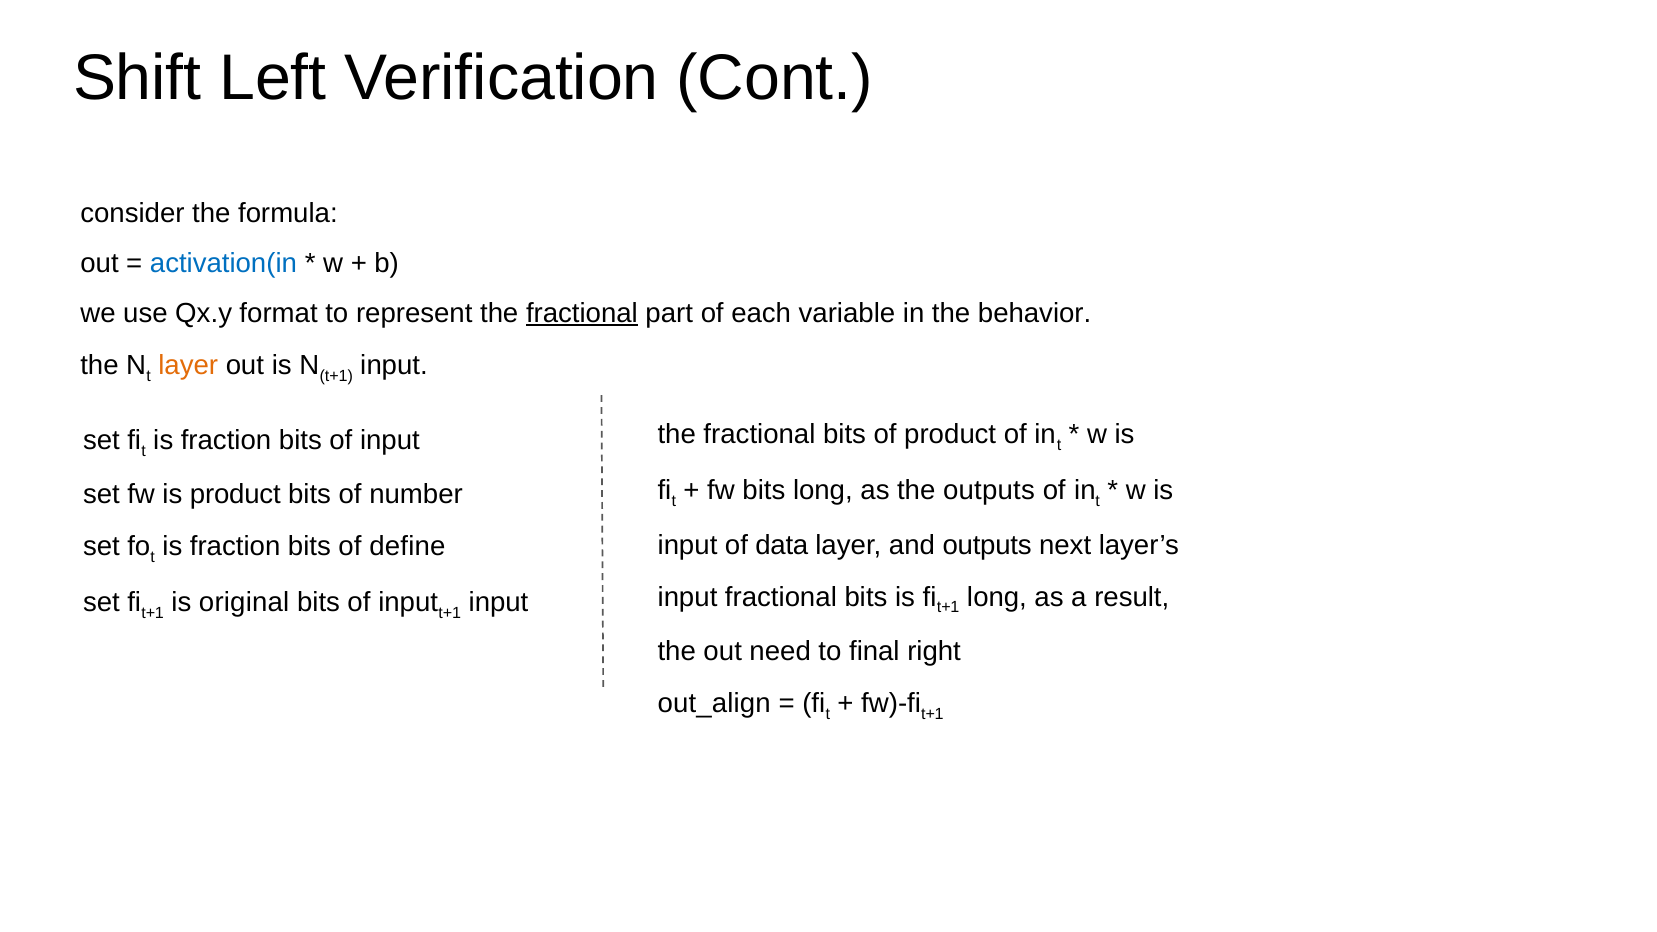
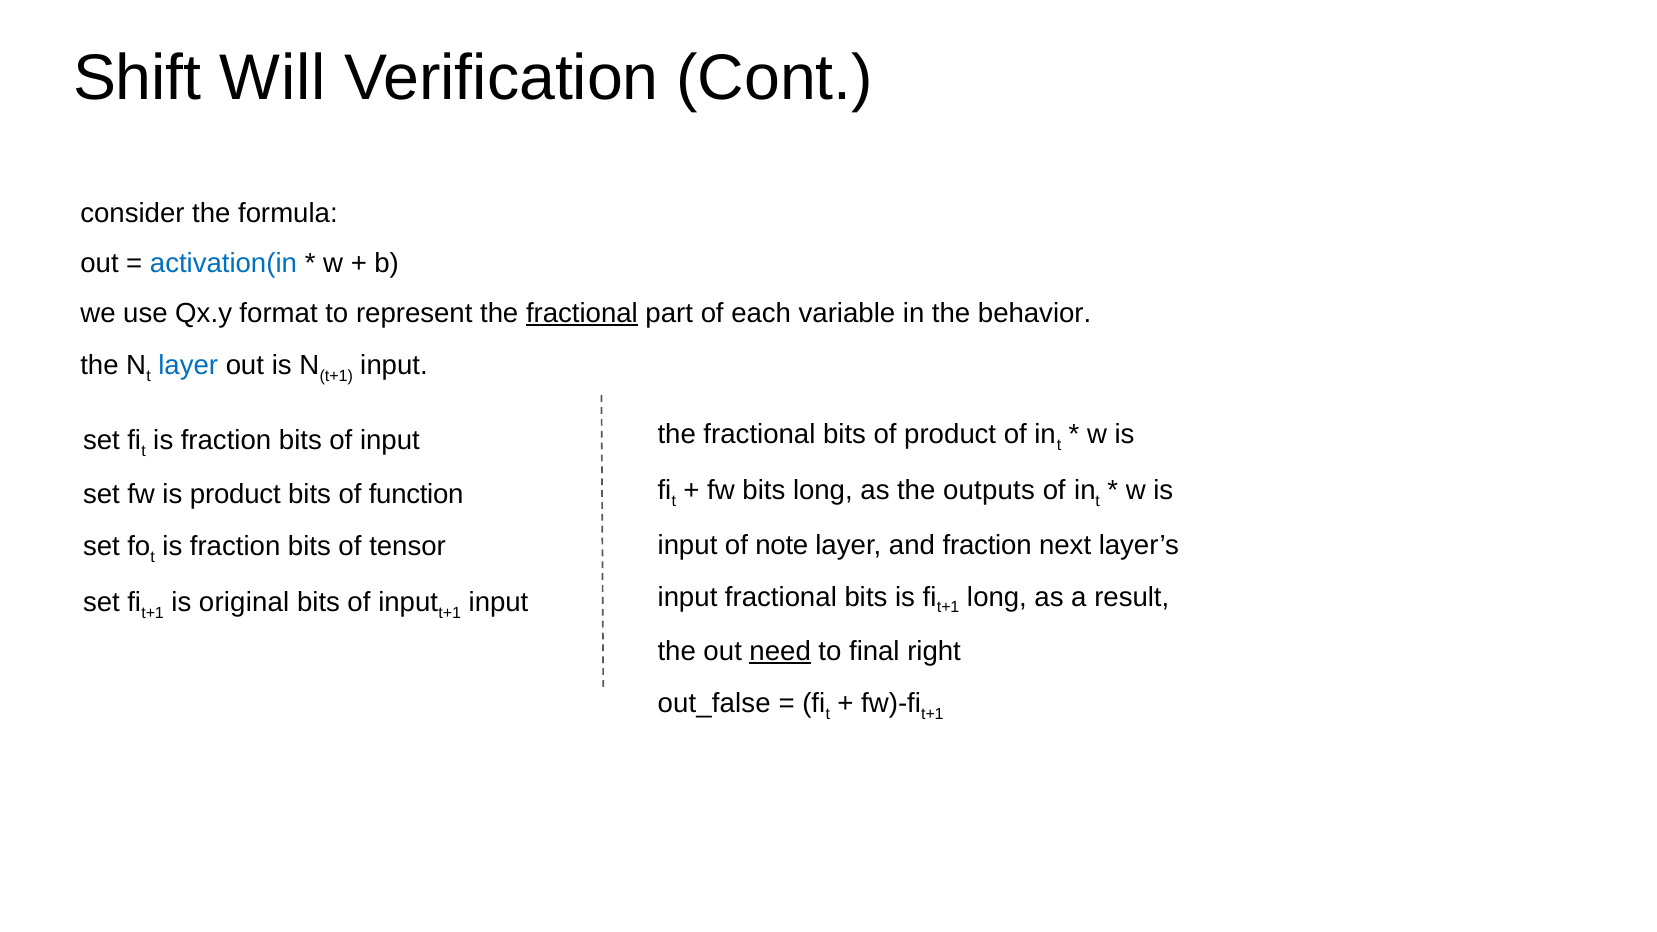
Left: Left -> Will (273, 78)
layer colour: orange -> blue (188, 365)
number: number -> function (416, 495)
data: data -> note (782, 545)
and outputs: outputs -> fraction (987, 545)
define: define -> tensor (408, 547)
need underline: none -> present (780, 651)
out_align: out_align -> out_false (714, 703)
